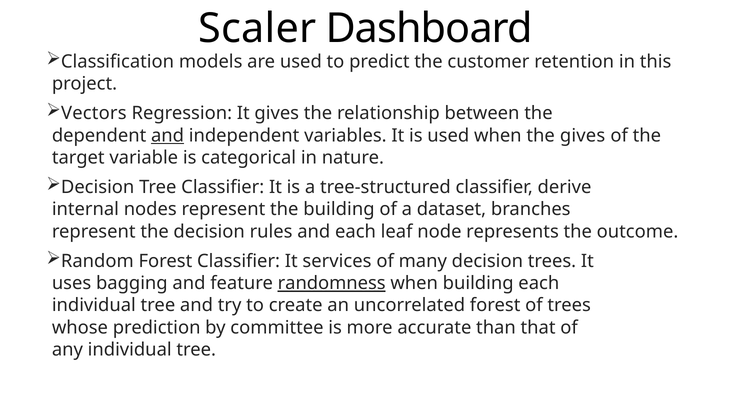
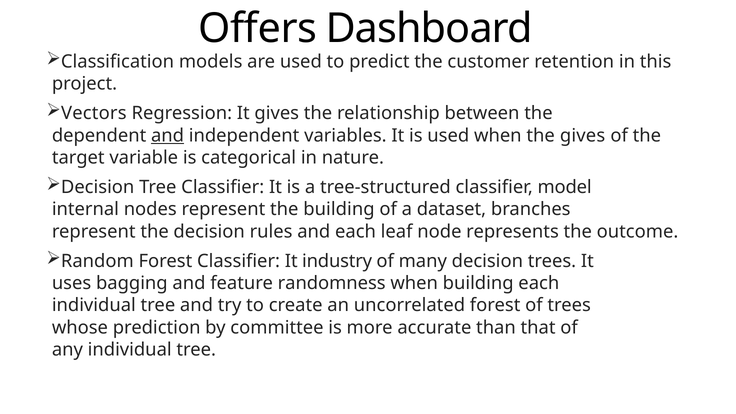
Scaler: Scaler -> Offers (258, 28)
derive: derive -> model (565, 187)
services: services -> industry (337, 261)
randomness underline: present -> none (332, 283)
